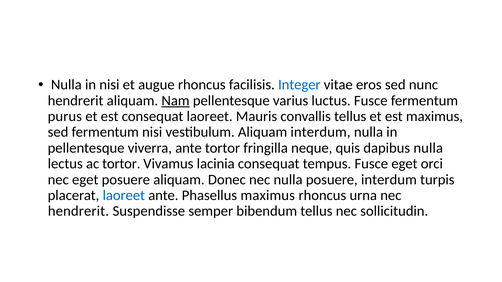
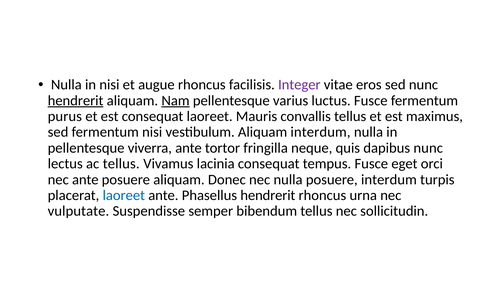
Integer colour: blue -> purple (299, 85)
hendrerit underline: none -> present (76, 101)
dapibus nulla: nulla -> nunc (428, 148)
ac tortor: tortor -> tellus (121, 164)
nec eget: eget -> ante (85, 180)
Phasellus maximus: maximus -> hendrerit (268, 196)
hendrerit: hendrerit -> vulputate (78, 211)
